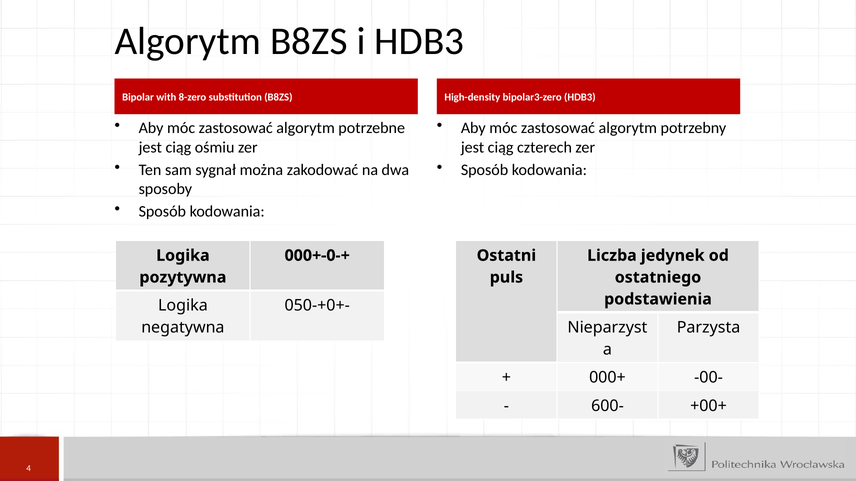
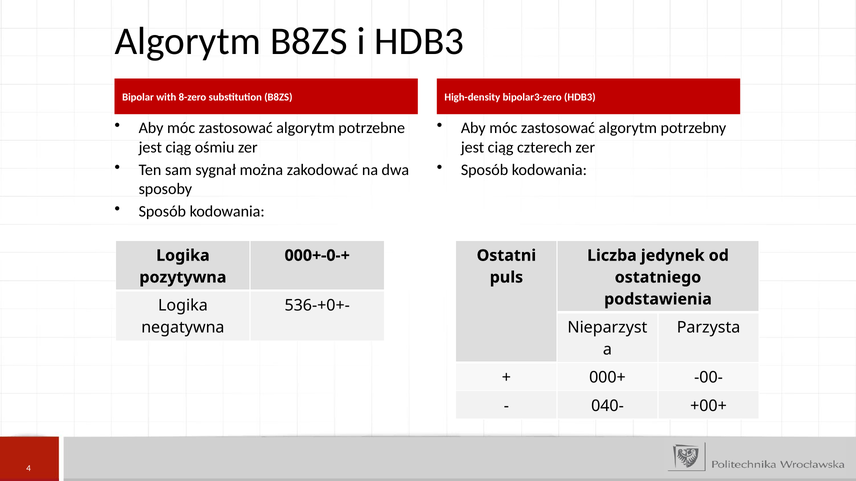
050-+0+-: 050-+0+- -> 536-+0+- (317, 306)
600-: 600- -> 040- (607, 406)
